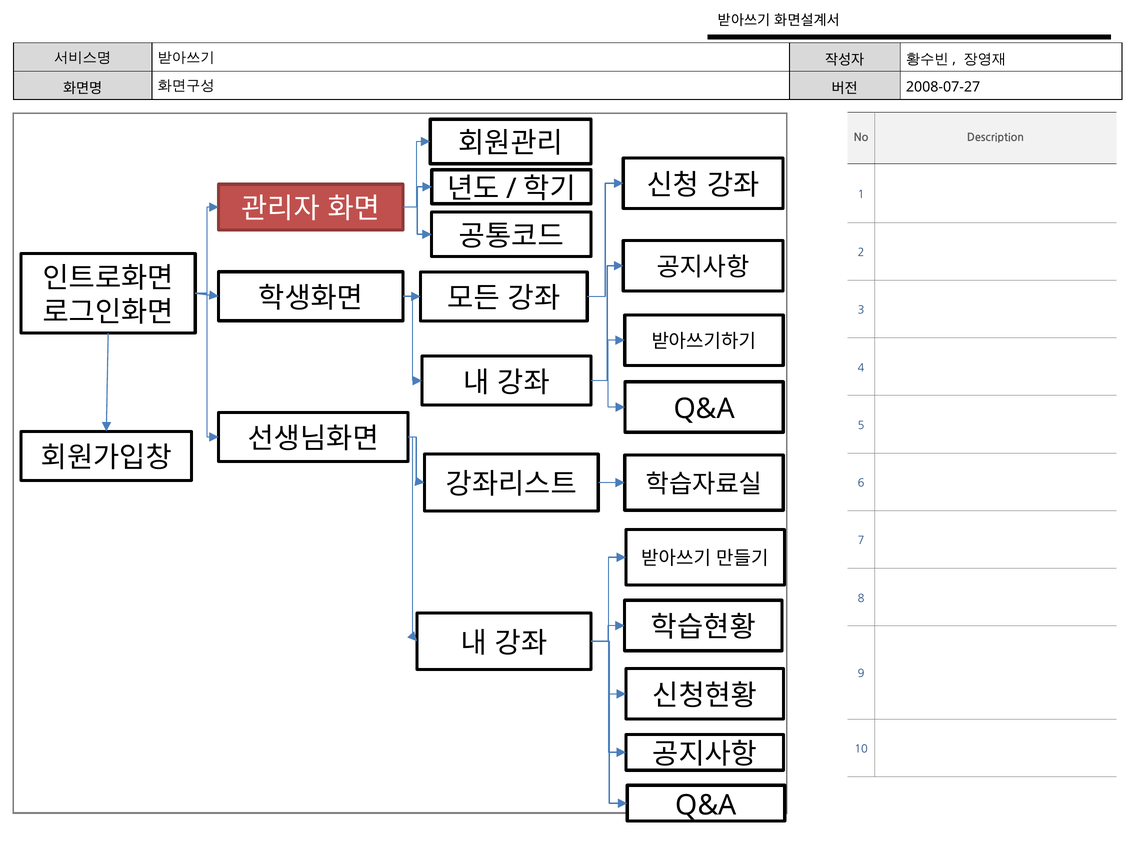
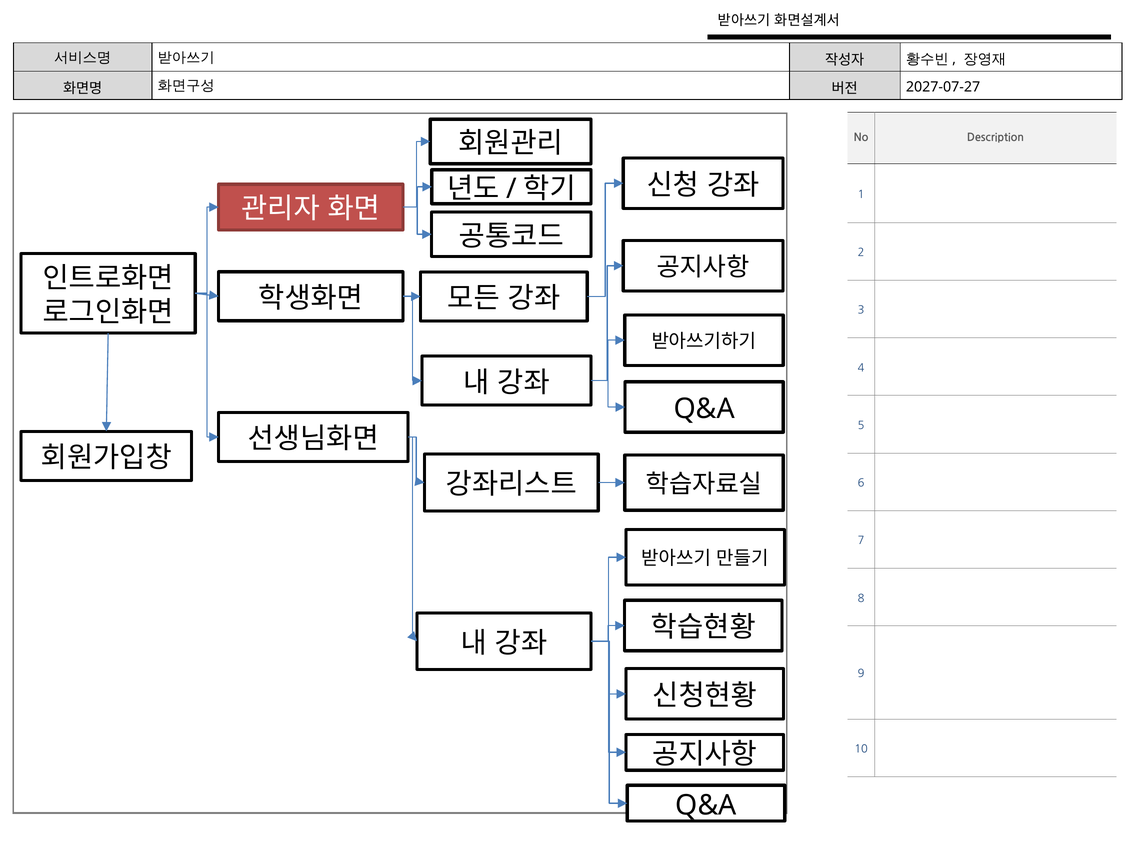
2008-07-27: 2008-07-27 -> 2027-07-27 (943, 87)
